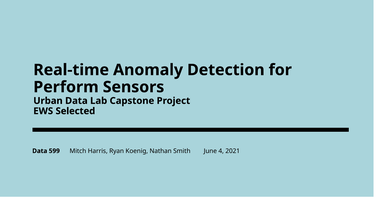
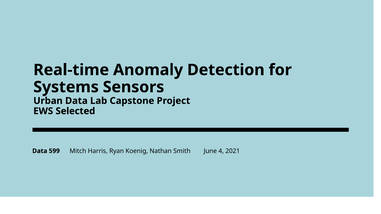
Perform: Perform -> Systems (66, 87)
